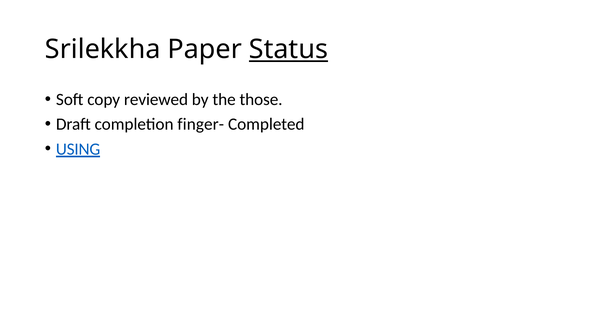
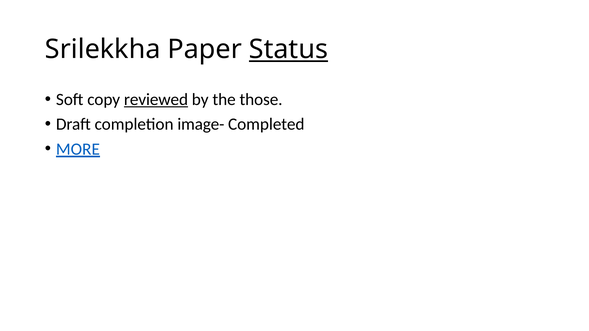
reviewed underline: none -> present (156, 100)
finger-: finger- -> image- (201, 124)
USING: USING -> MORE (78, 149)
